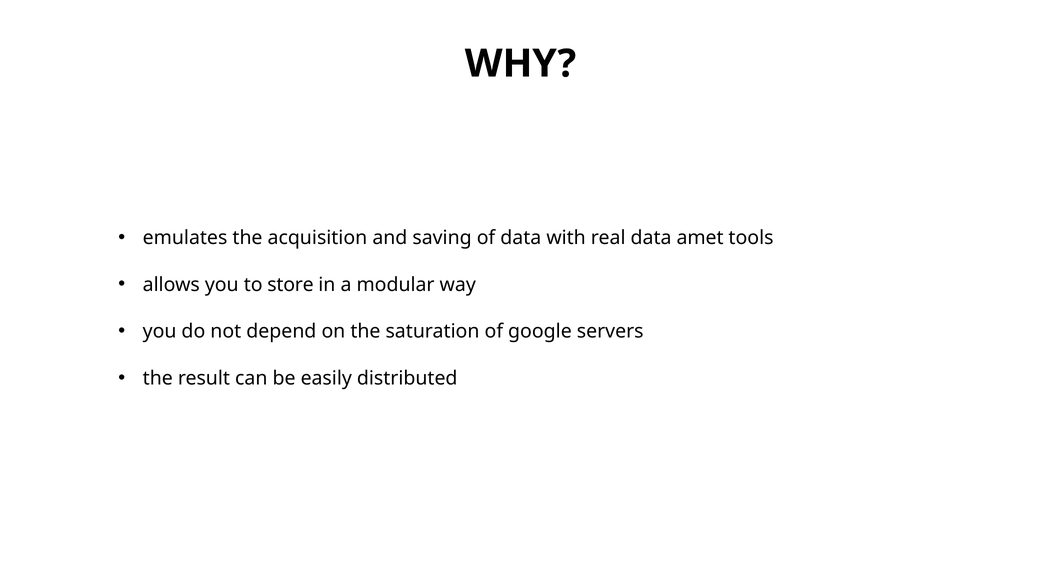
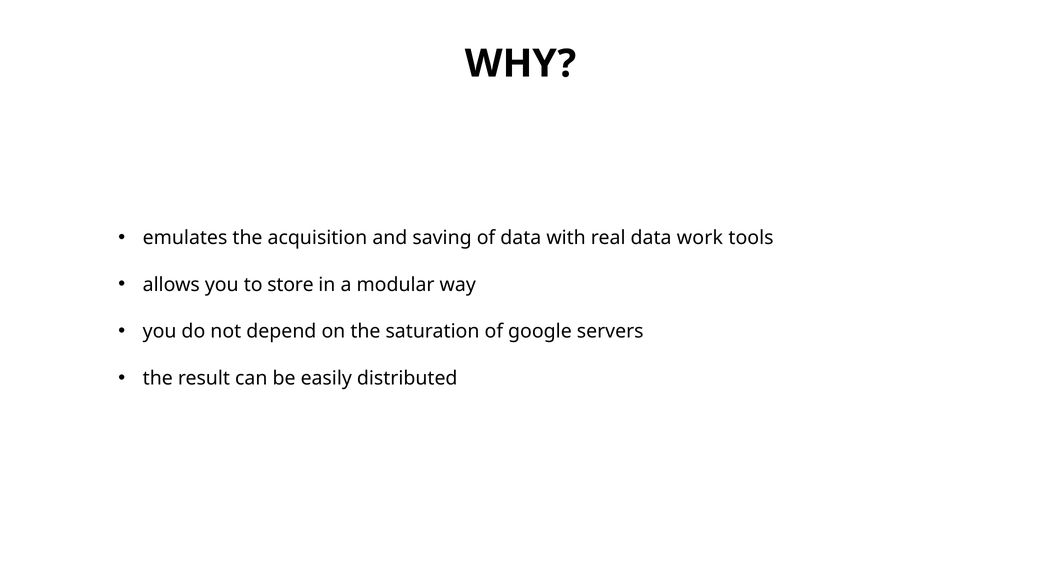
amet: amet -> work (700, 238)
